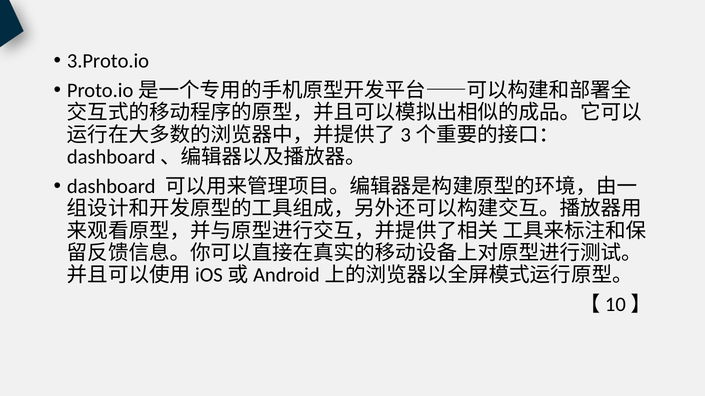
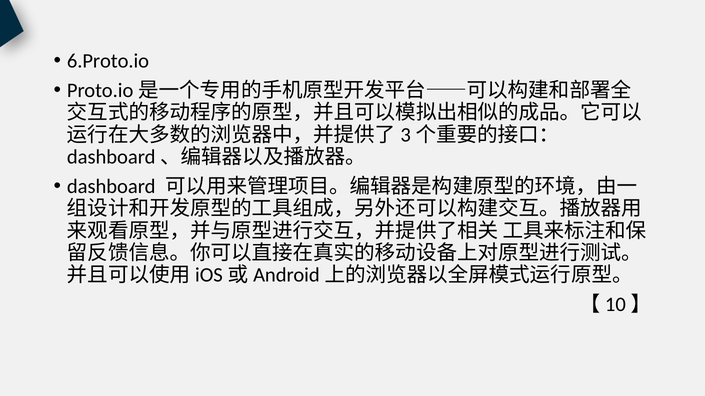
3.Proto.io: 3.Proto.io -> 6.Proto.io (108, 61)
